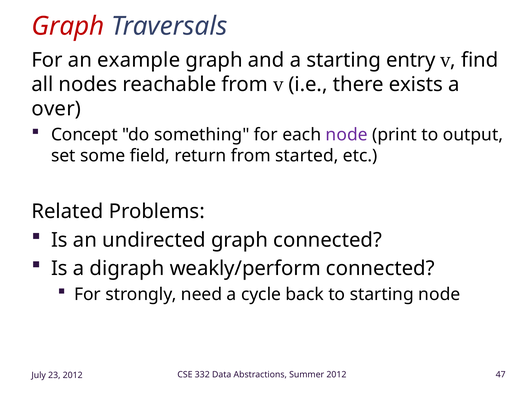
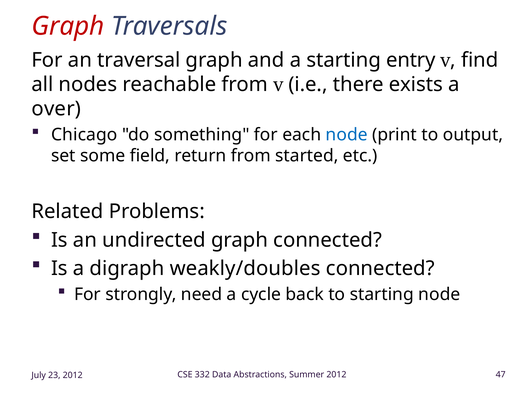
example: example -> traversal (139, 60)
Concept: Concept -> Chicago (84, 135)
node colour: purple -> blue (347, 135)
weakly/perform: weakly/perform -> weakly/doubles (245, 268)
